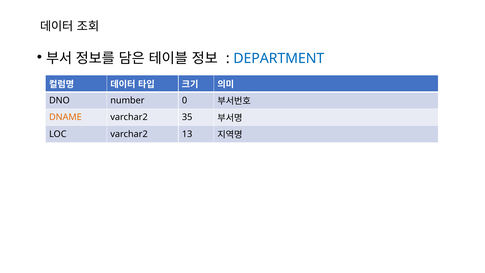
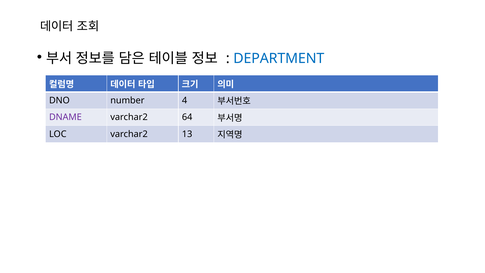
0: 0 -> 4 (185, 100)
DNAME colour: orange -> purple (65, 117)
35: 35 -> 64 (187, 117)
